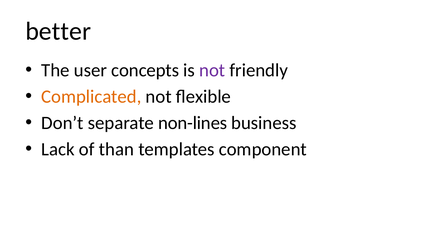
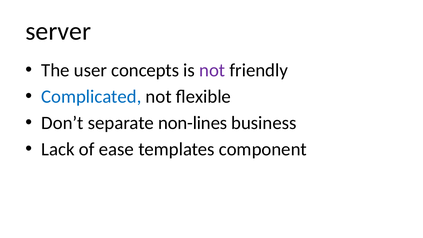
better: better -> server (58, 31)
Complicated colour: orange -> blue (91, 97)
than: than -> ease (116, 149)
